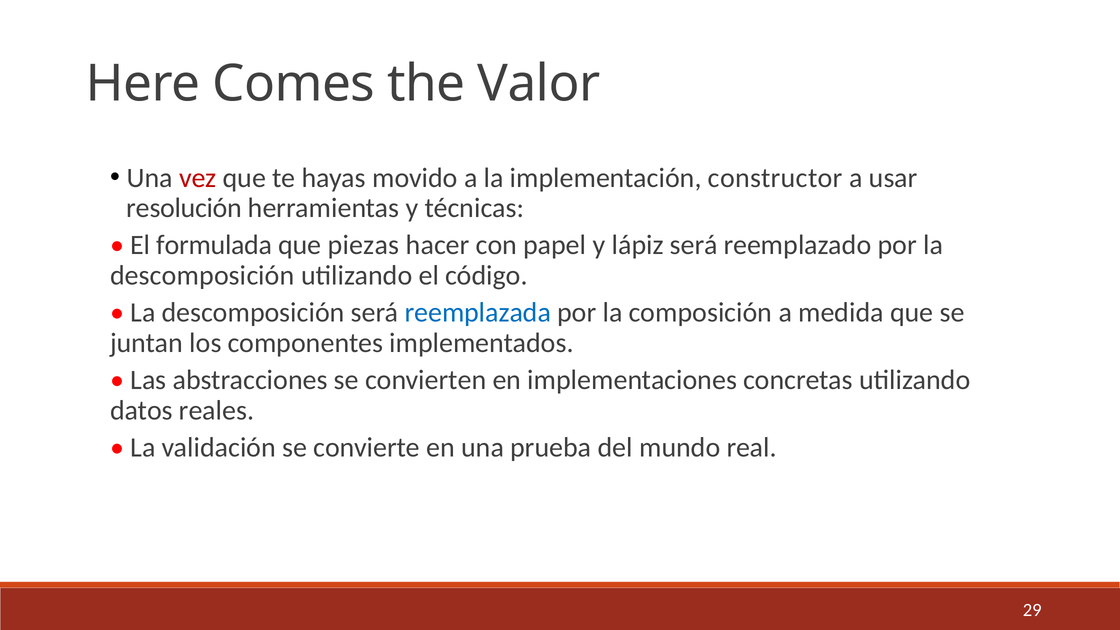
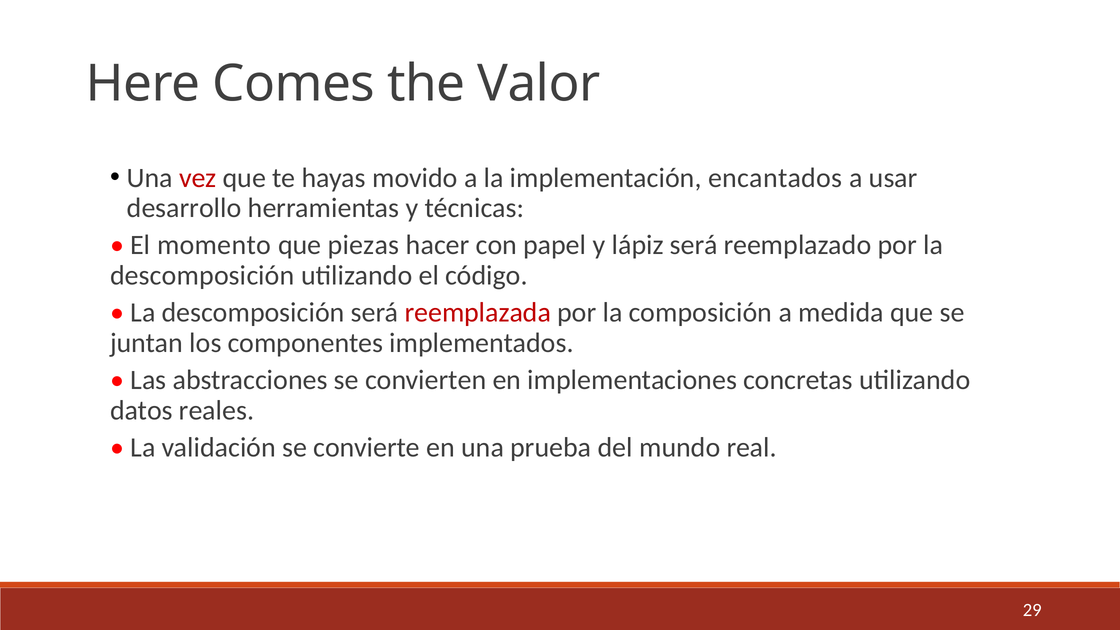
constructor: constructor -> encantados (775, 178)
resolución: resolución -> desarrollo (184, 208)
formulada: formulada -> momento (214, 245)
reemplazada colour: blue -> red (478, 313)
